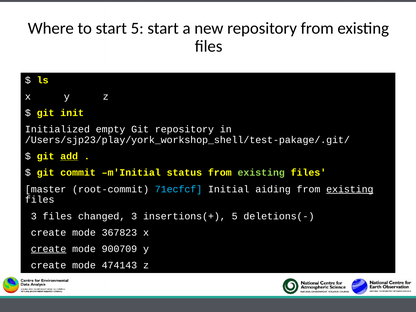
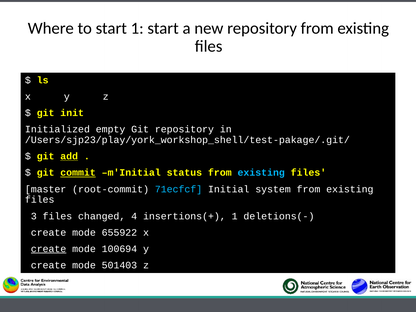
start 5: 5 -> 1 (137, 28)
commit underline: none -> present (78, 173)
existing colour: light green -> light blue (261, 173)
aiding: aiding -> system (273, 189)
existing underline: present -> none (350, 189)
changed 3: 3 -> 4 (134, 216)
insertions(+ 5: 5 -> 1 (235, 216)
367823: 367823 -> 655922 (119, 233)
900709: 900709 -> 100694 (119, 249)
474143: 474143 -> 501403 (119, 265)
